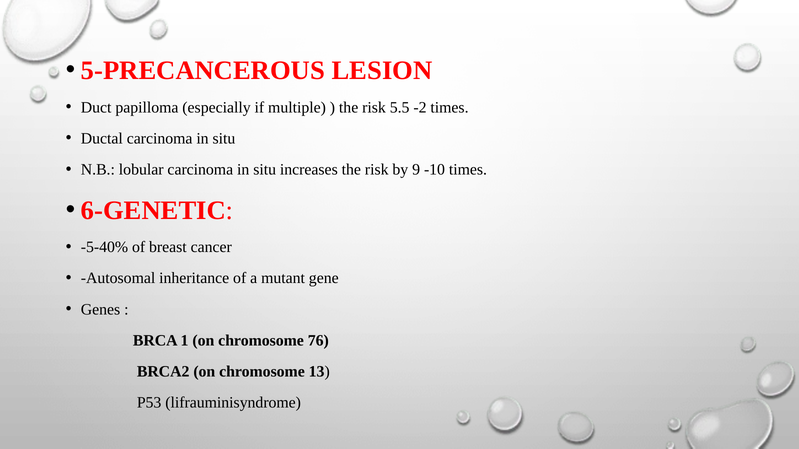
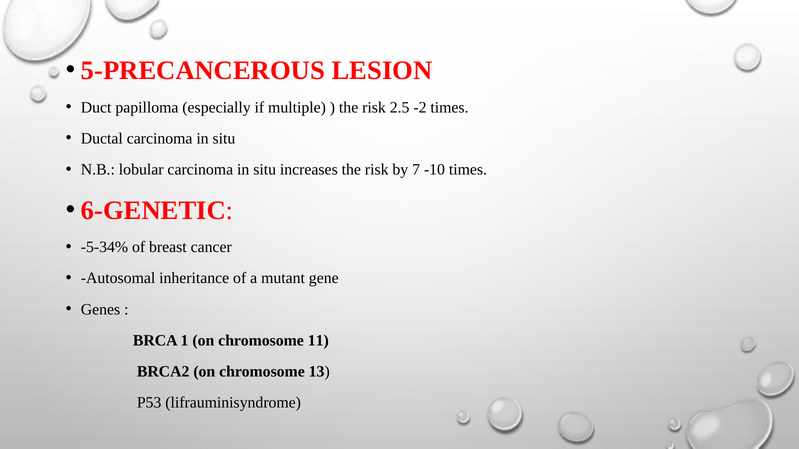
5.5: 5.5 -> 2.5 (400, 108)
9: 9 -> 7 (416, 170)
-5-40%: -5-40% -> -5-34% (105, 247)
76: 76 -> 11 (318, 341)
